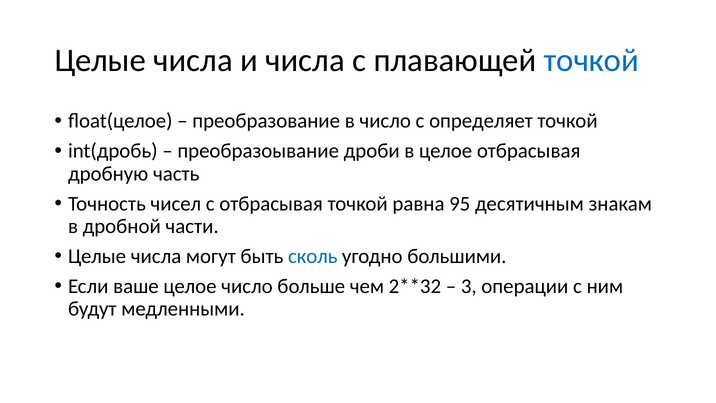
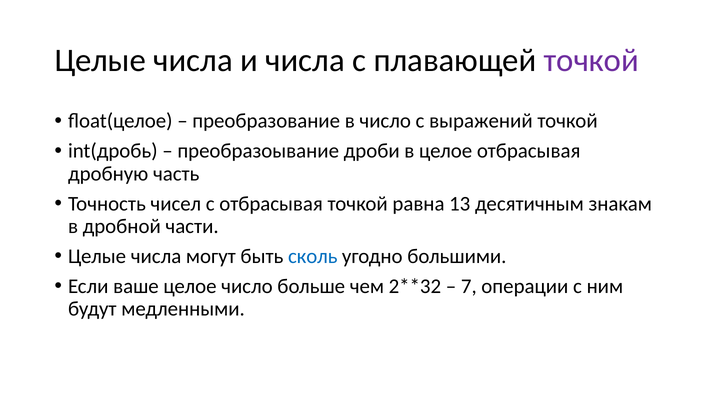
точкой colour: blue -> purple (591, 60)
определяет: определяет -> выражений (481, 121)
95: 95 -> 13 (460, 203)
3: 3 -> 7 (469, 286)
